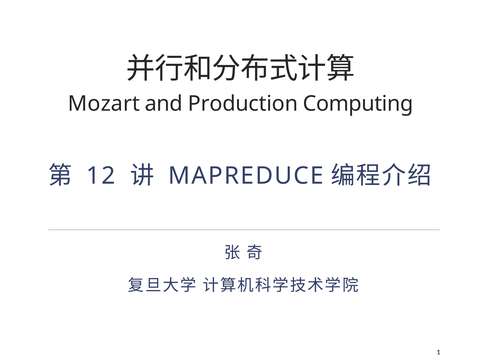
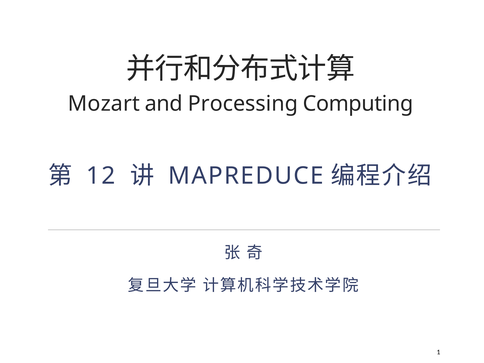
Production: Production -> Processing (243, 104)
